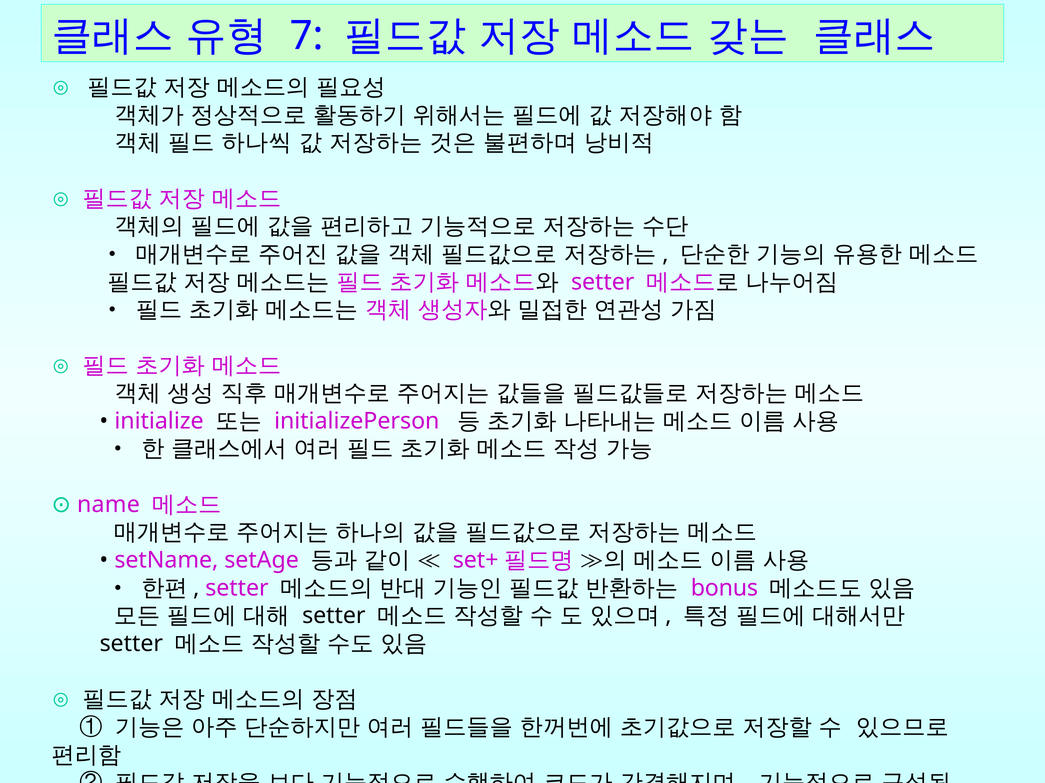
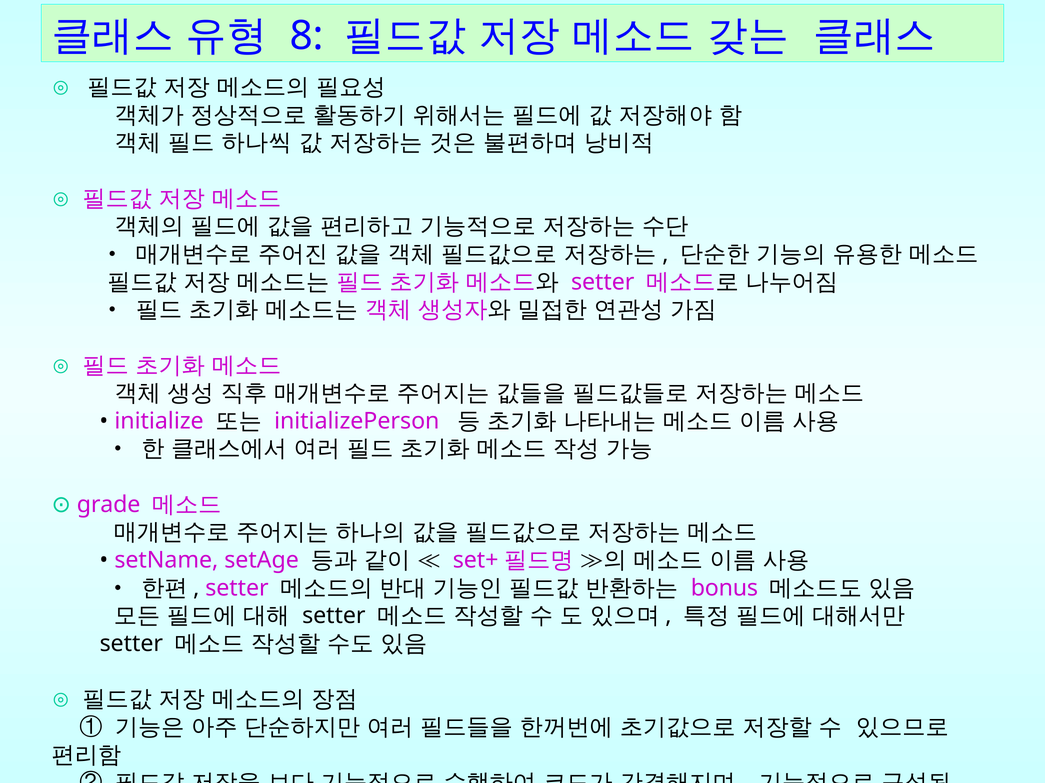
7: 7 -> 8 (307, 36)
name: name -> grade (109, 505)
